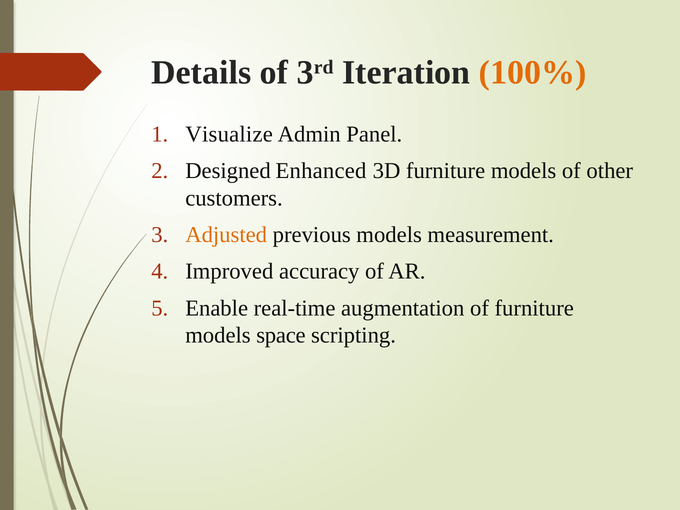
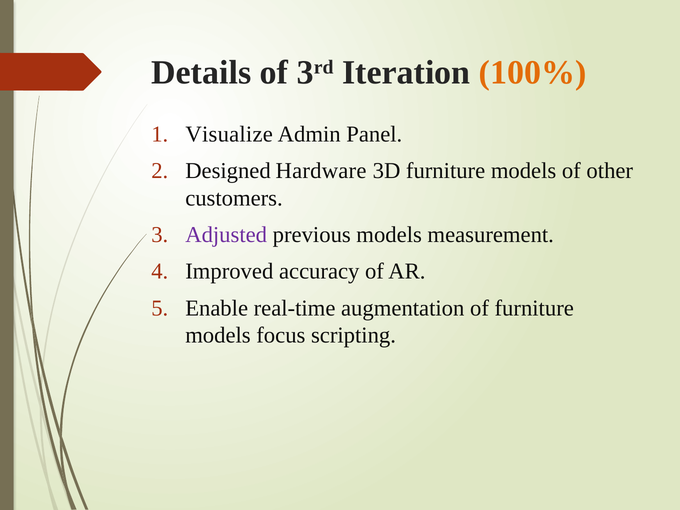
Enhanced: Enhanced -> Hardware (321, 171)
Adjusted colour: orange -> purple (226, 235)
space: space -> focus (281, 335)
